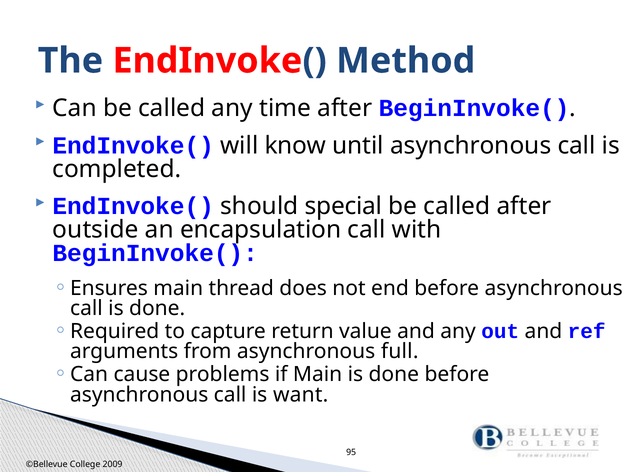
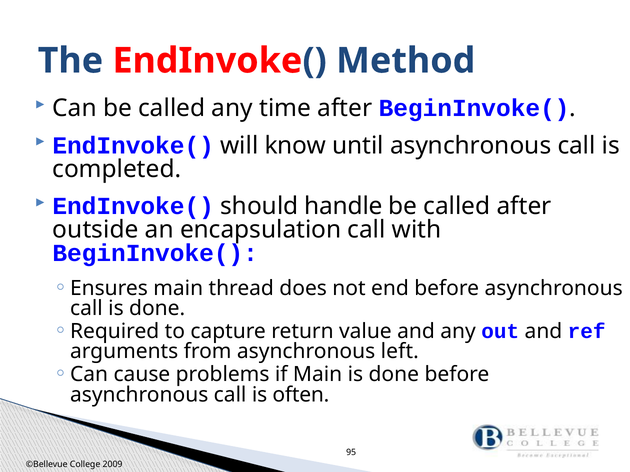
special: special -> handle (343, 206)
full: full -> left (400, 352)
want: want -> often (301, 395)
